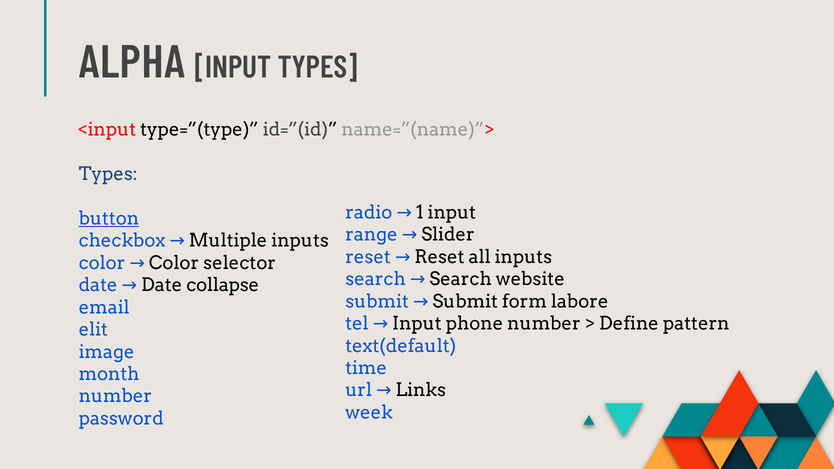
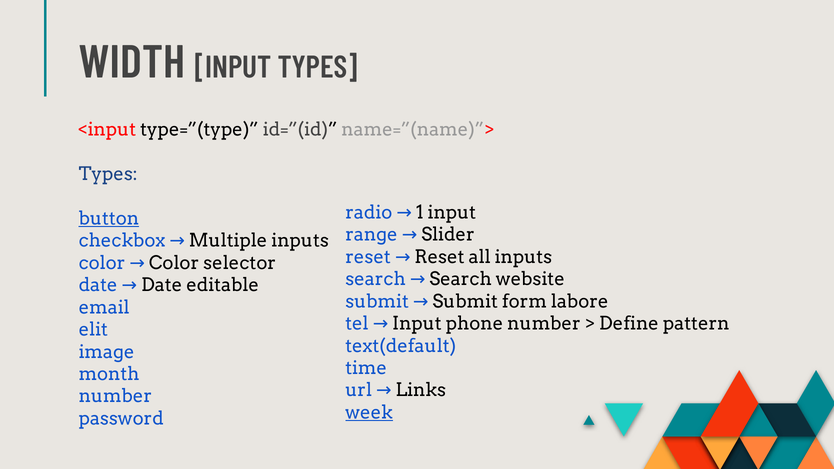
ALPHA: ALPHA -> WIDTH (132, 62)
collapse: collapse -> editable (223, 285)
week underline: none -> present (369, 413)
